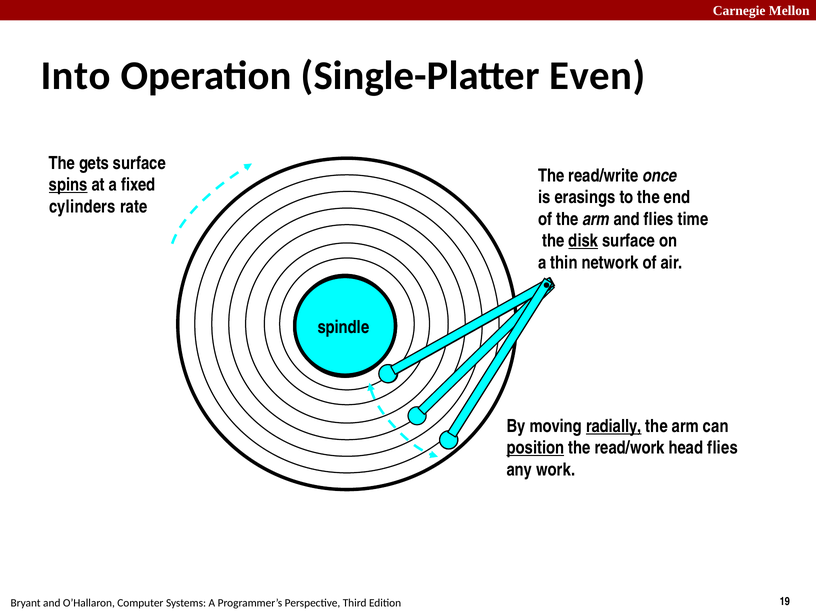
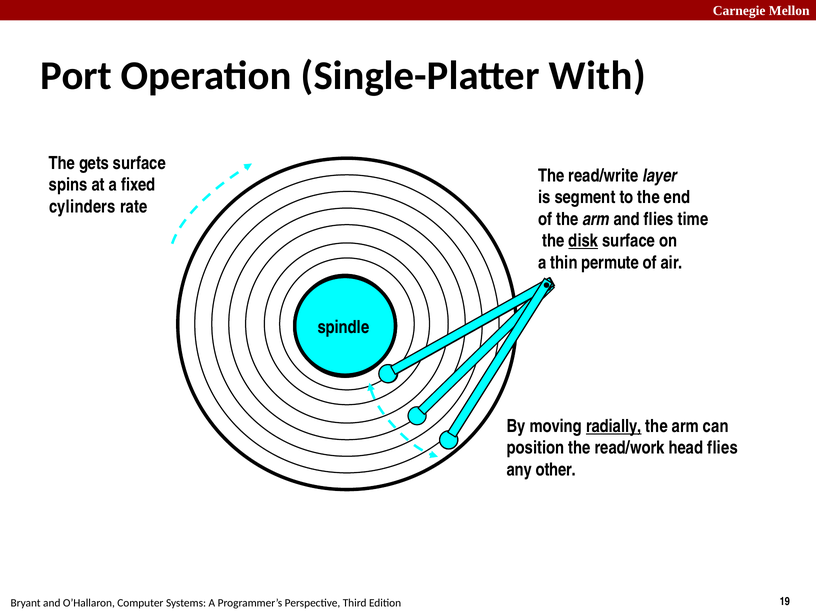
Into: Into -> Port (76, 76)
Even: Even -> With (597, 76)
once: once -> layer (660, 176)
spins underline: present -> none (68, 185)
erasings: erasings -> segment (585, 197)
network: network -> permute (610, 263)
position underline: present -> none (535, 448)
work: work -> other (556, 470)
